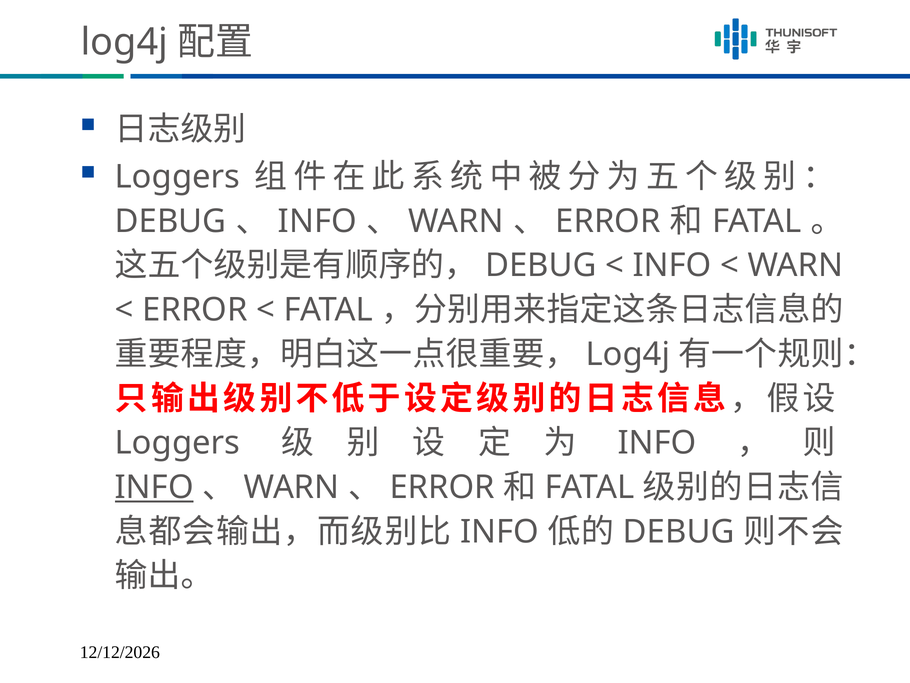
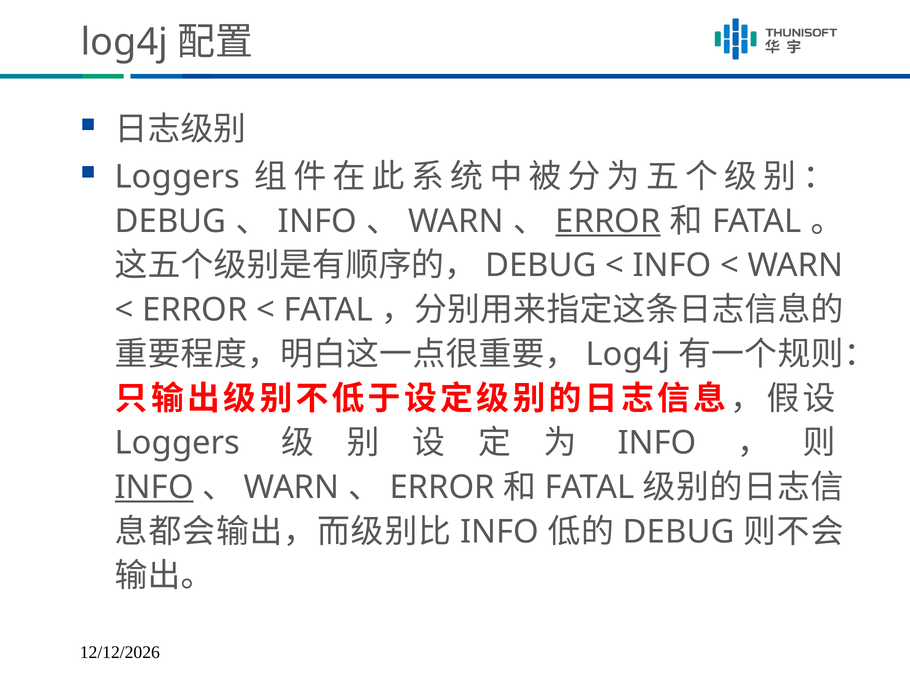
ERROR underline: none -> present (608, 221)
